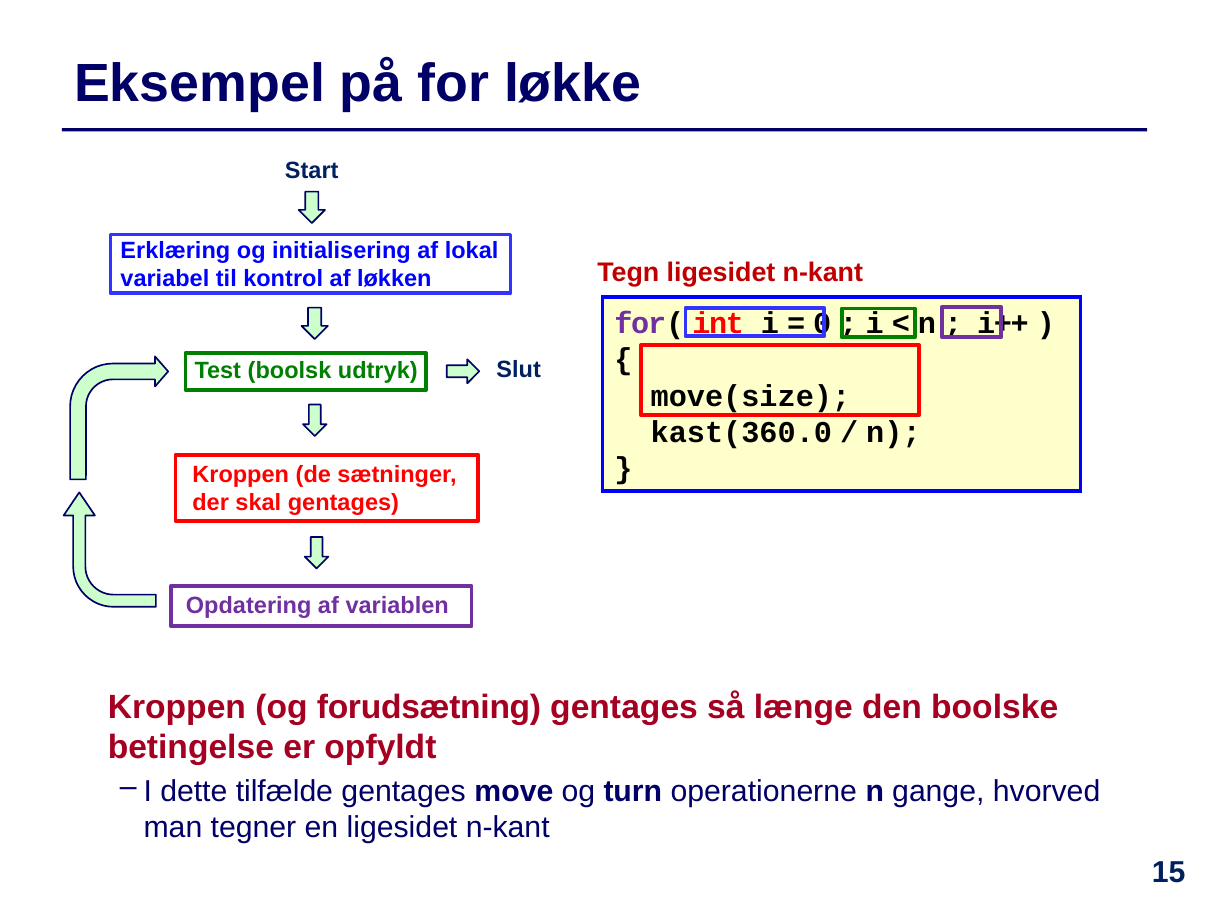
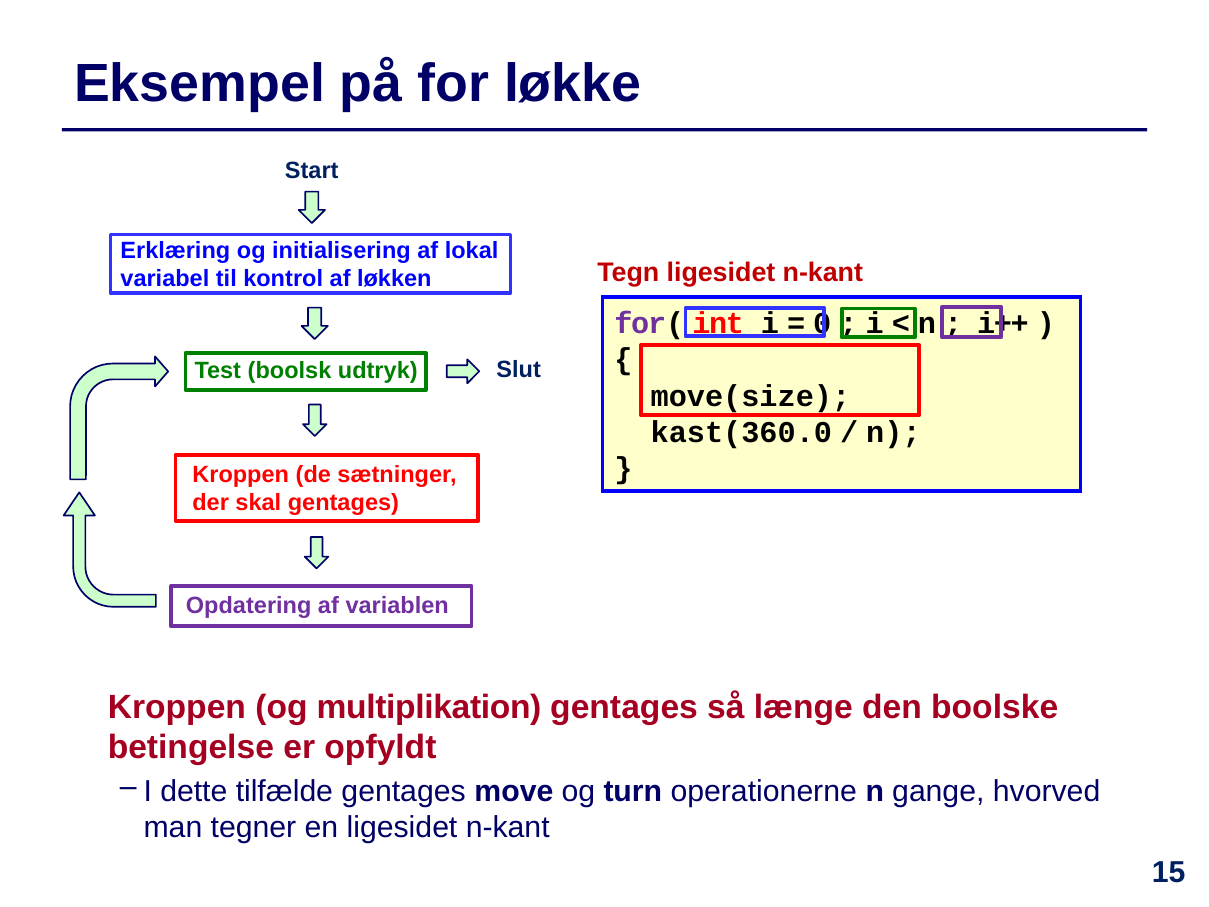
forudsætning: forudsætning -> multiplikation (429, 707)
